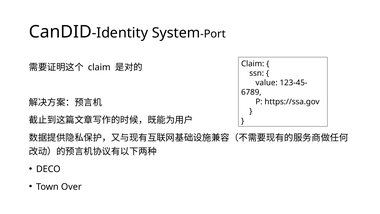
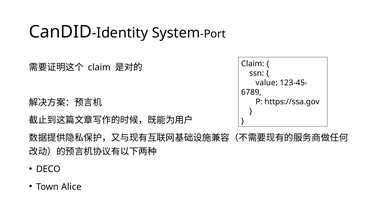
Over: Over -> Alice (71, 187)
